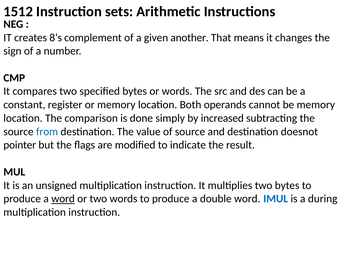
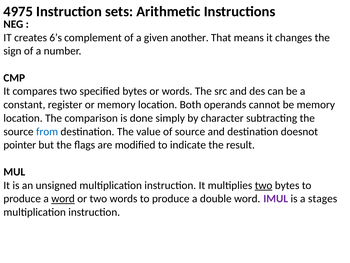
1512: 1512 -> 4975 (18, 11)
8’s: 8’s -> 6’s (56, 37)
increased: increased -> character (222, 118)
two underline: none -> present (264, 185)
IMUL colour: blue -> purple (276, 198)
during: during -> stages (323, 198)
